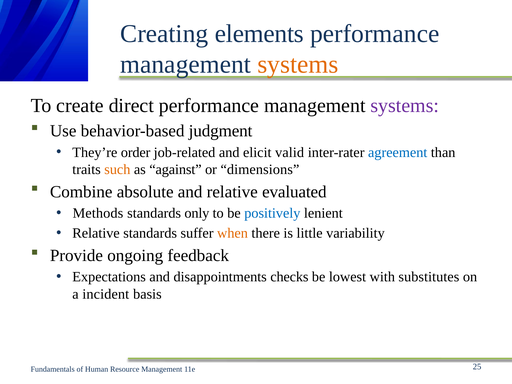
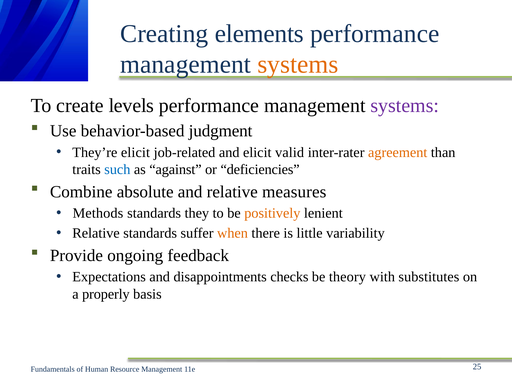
direct: direct -> levels (131, 106)
They’re order: order -> elicit (135, 152)
agreement colour: blue -> orange (398, 152)
such colour: orange -> blue (117, 169)
dimensions: dimensions -> deficiencies (260, 169)
evaluated: evaluated -> measures (294, 192)
only: only -> they (197, 213)
positively colour: blue -> orange (272, 213)
lowest: lowest -> theory (347, 277)
incident: incident -> properly (106, 294)
